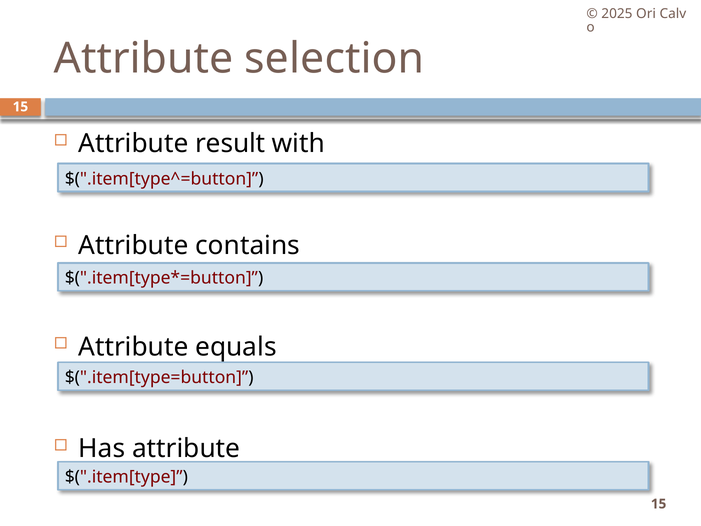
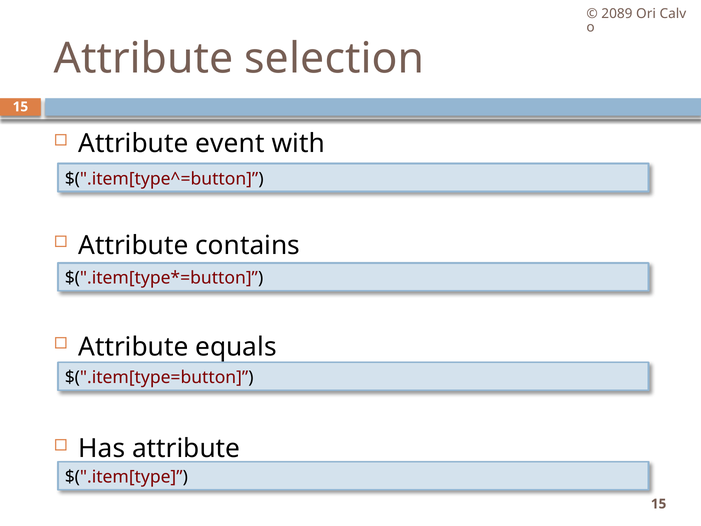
2025: 2025 -> 2089 (617, 14)
result: result -> event (230, 144)
